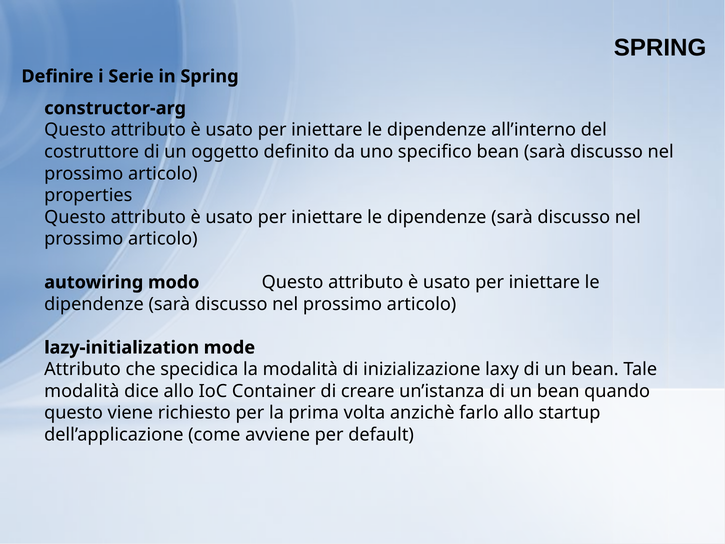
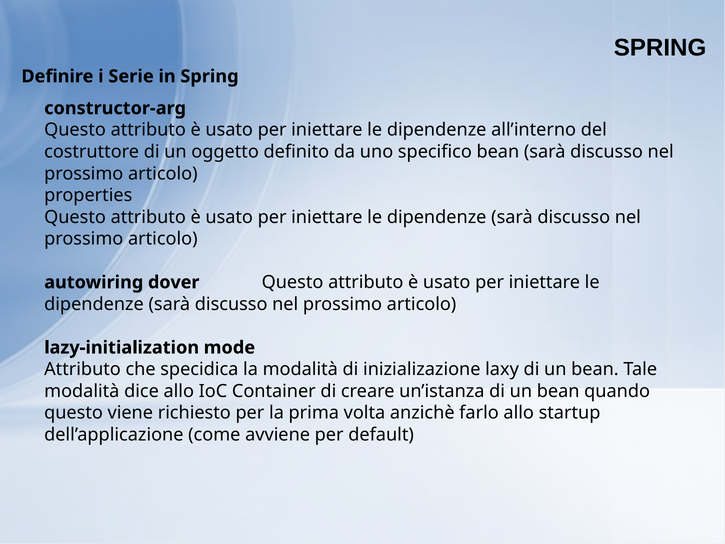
modo: modo -> dover (174, 282)
